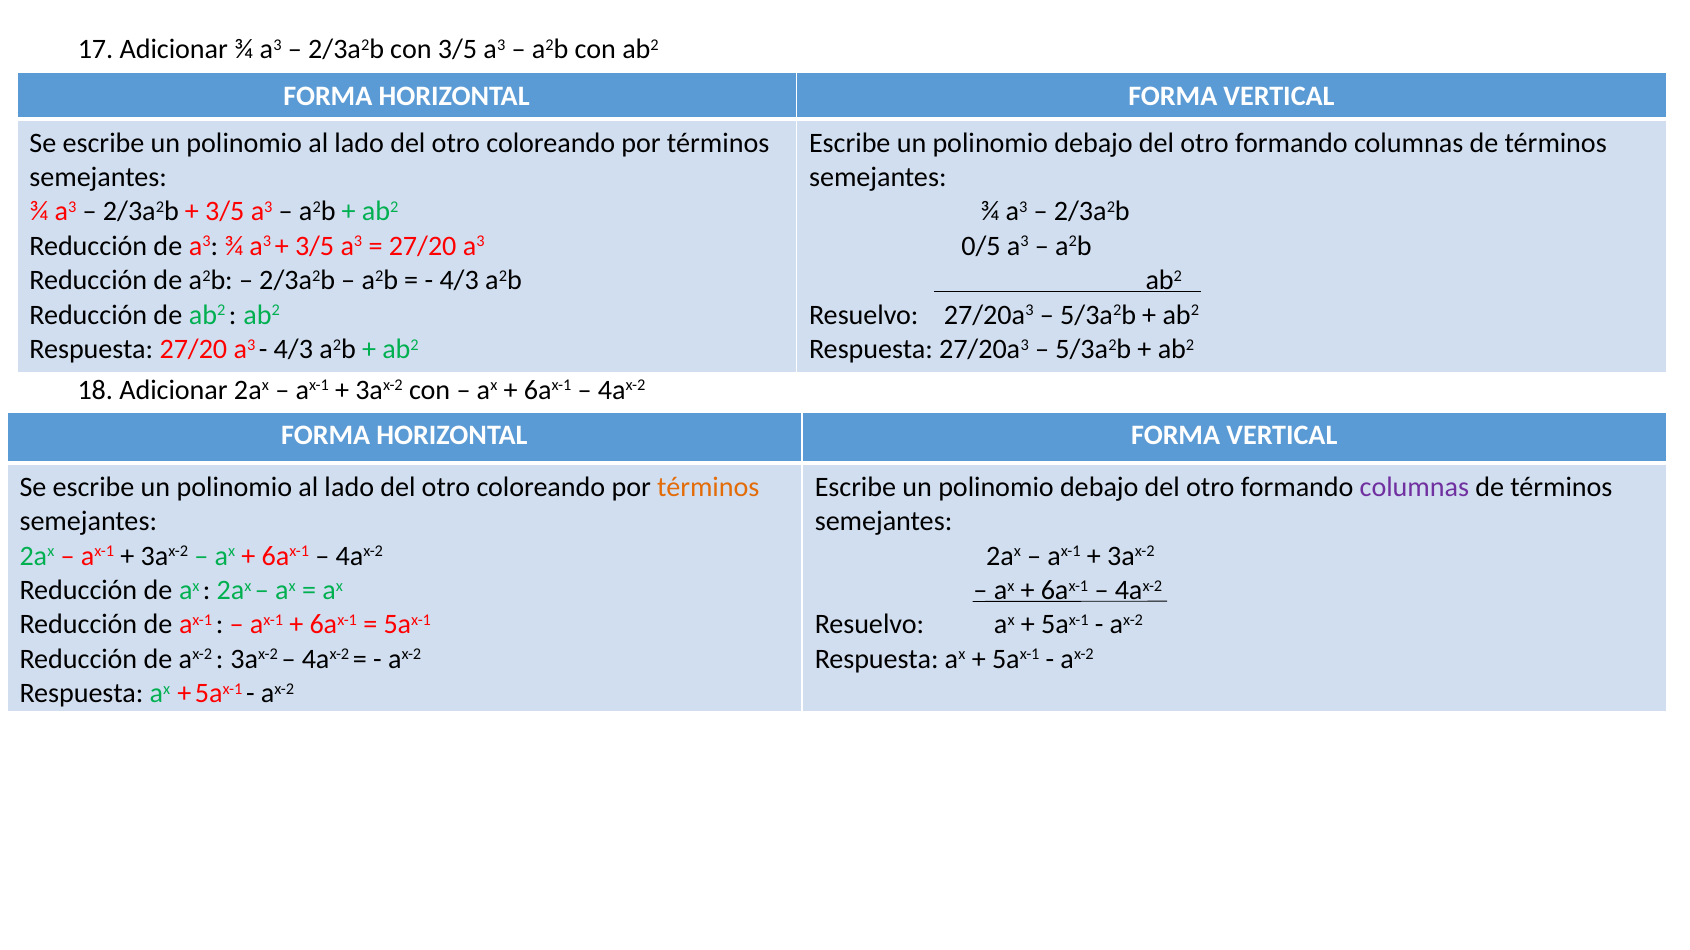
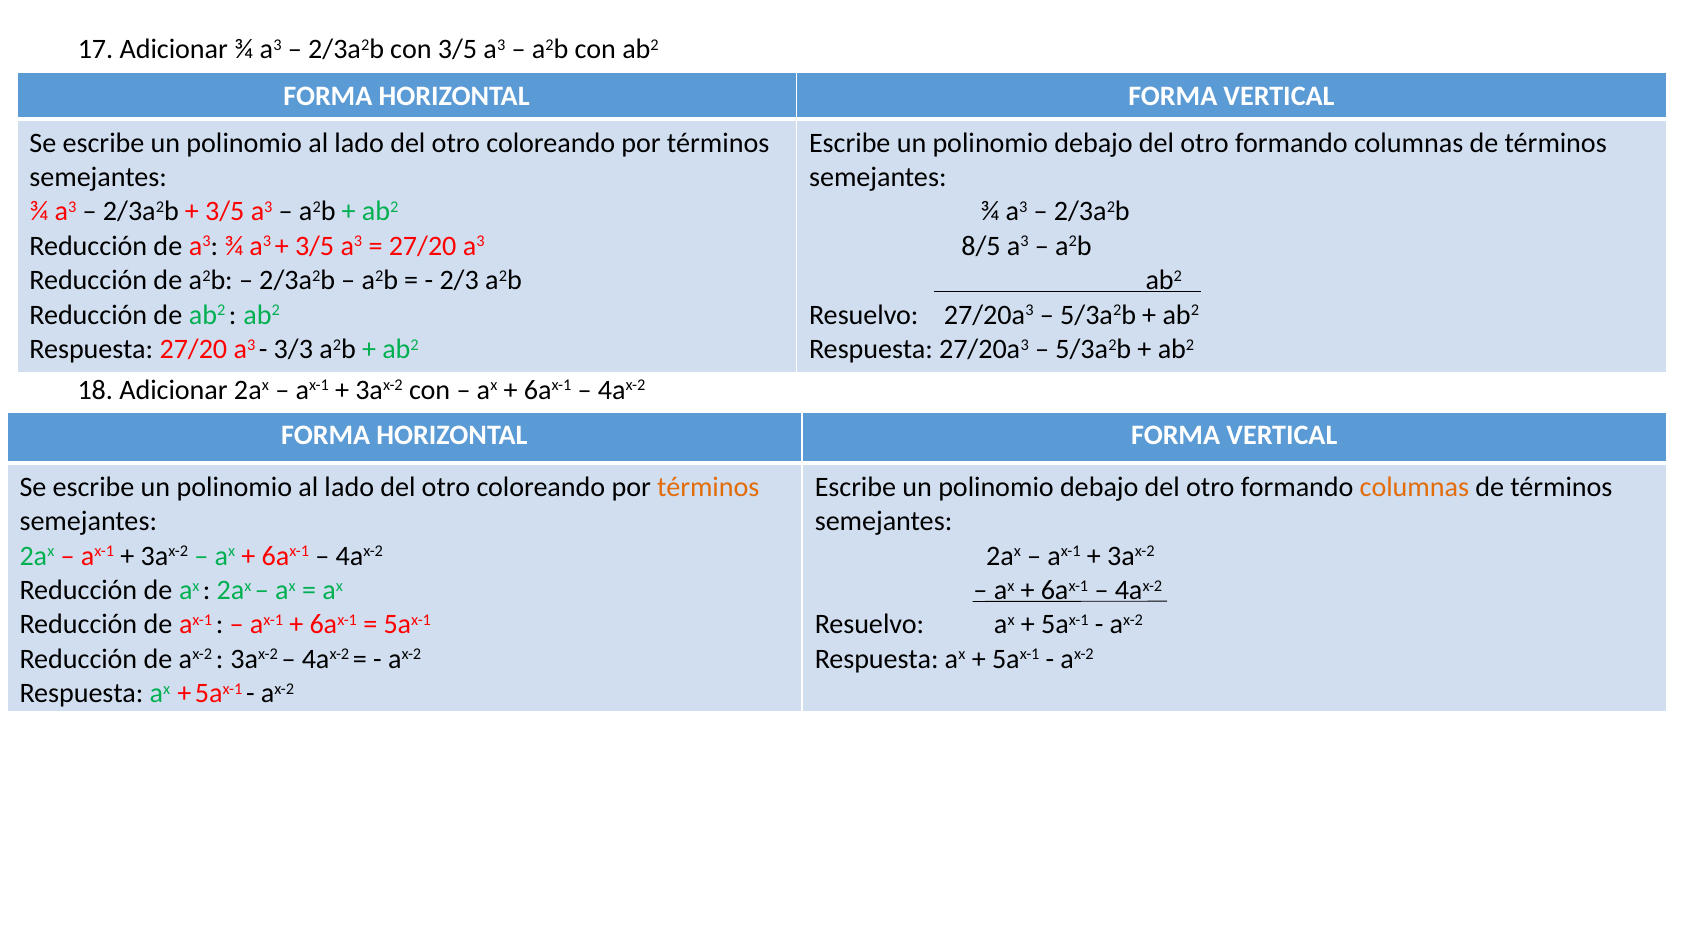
0/5: 0/5 -> 8/5 (981, 246)
4/3: 4/3 -> 2/3 (459, 281)
4/3: 4/3 -> 3/3 (293, 350)
columnas colour: purple -> orange (1414, 487)
